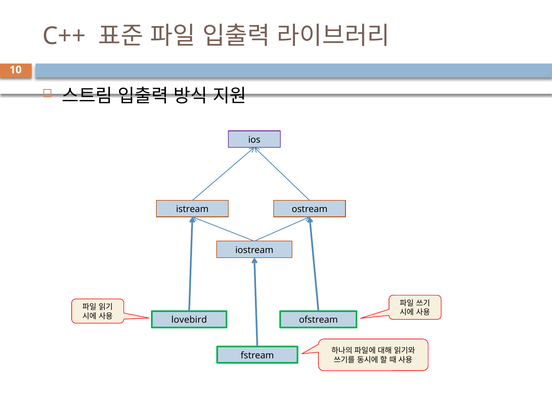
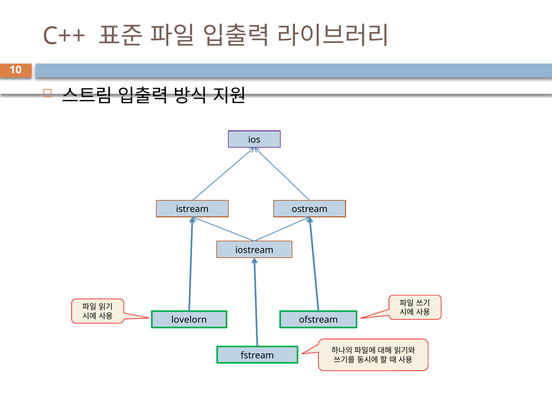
lovebird: lovebird -> lovelorn (189, 320)
